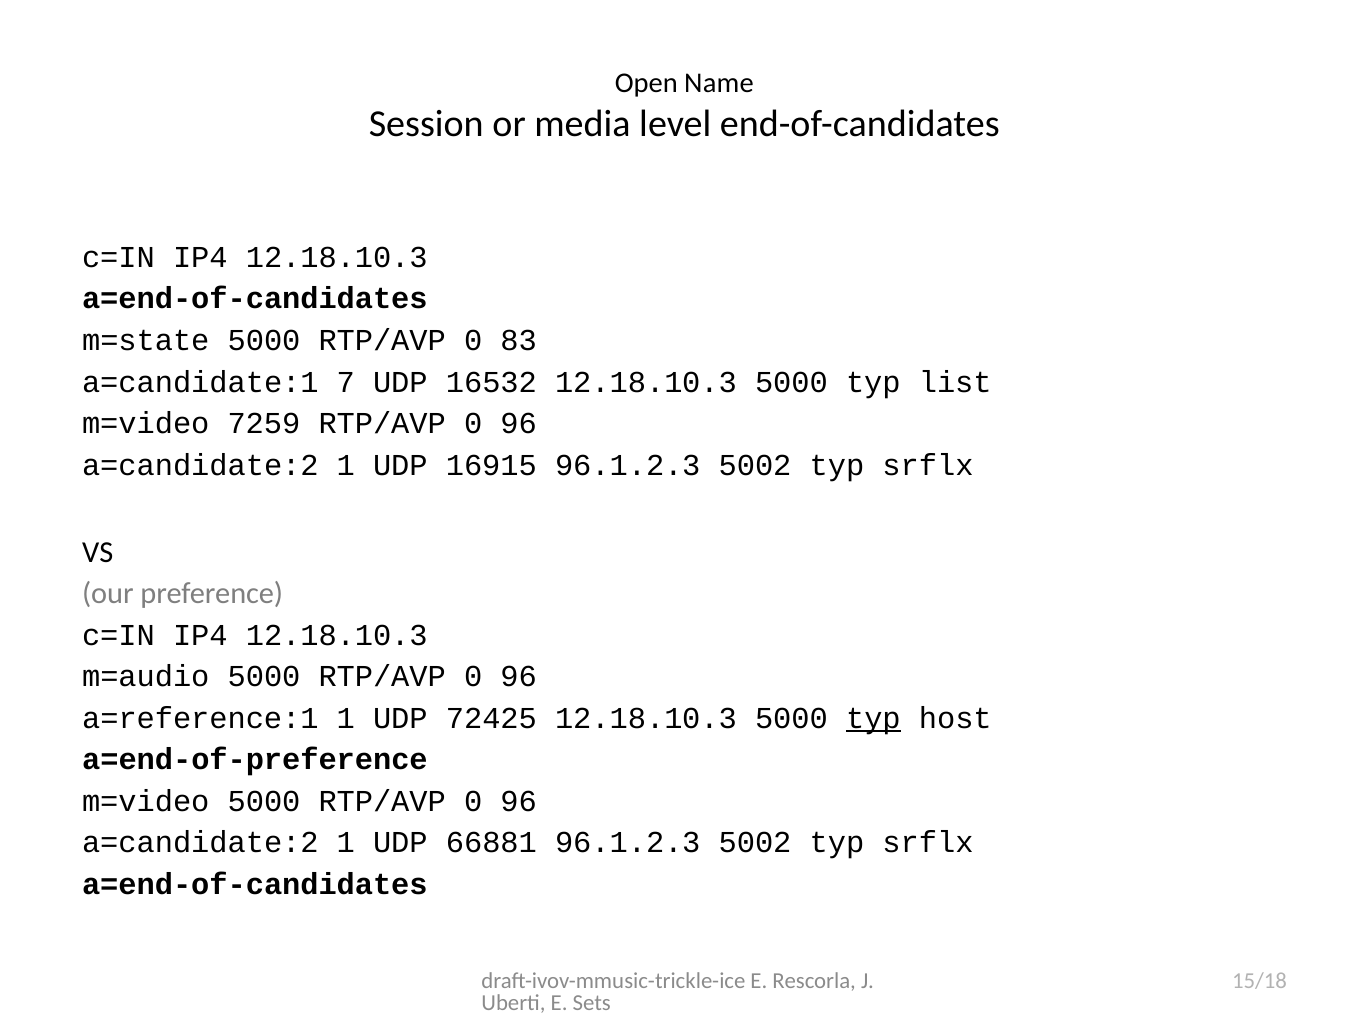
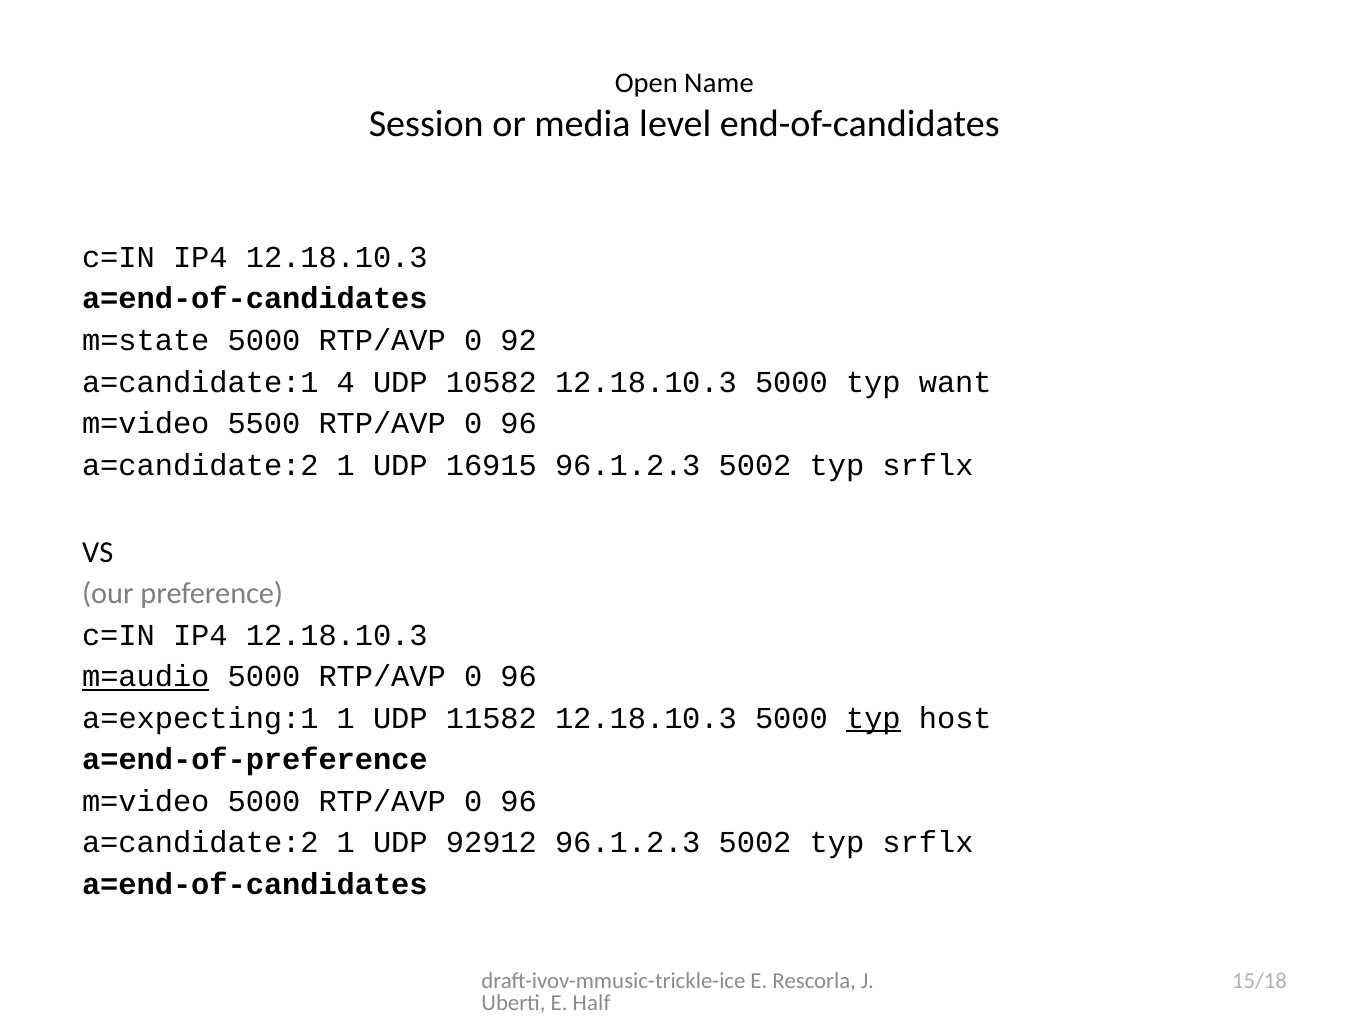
83: 83 -> 92 (519, 340)
7: 7 -> 4 (346, 382)
16532: 16532 -> 10582 (491, 382)
list: list -> want (955, 382)
7259: 7259 -> 5500 (264, 424)
m=audio underline: none -> present (146, 677)
a=reference:1: a=reference:1 -> a=expecting:1 (200, 718)
72425: 72425 -> 11582 (491, 718)
66881: 66881 -> 92912 (491, 843)
Sets: Sets -> Half (592, 1003)
